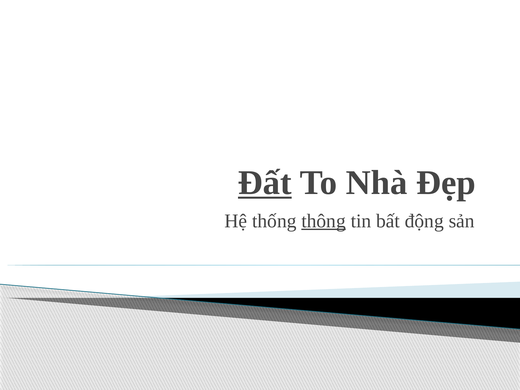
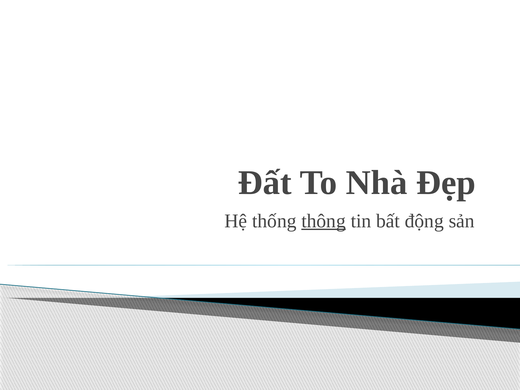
Đất underline: present -> none (265, 183)
